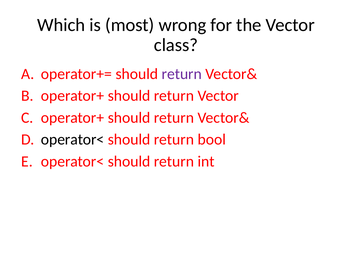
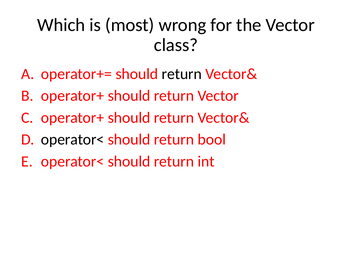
return colour: purple -> black (182, 74)
